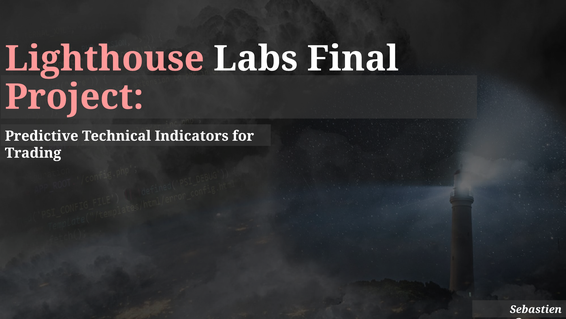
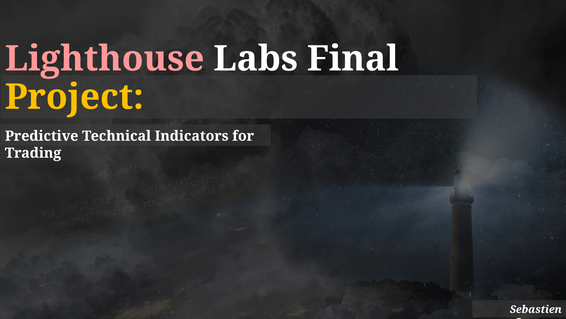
Project colour: pink -> yellow (74, 97)
